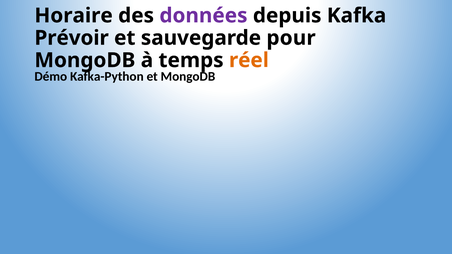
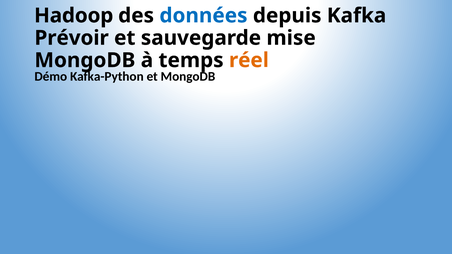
Horaire: Horaire -> Hadoop (74, 16)
données colour: purple -> blue (203, 16)
pour: pour -> mise (291, 38)
